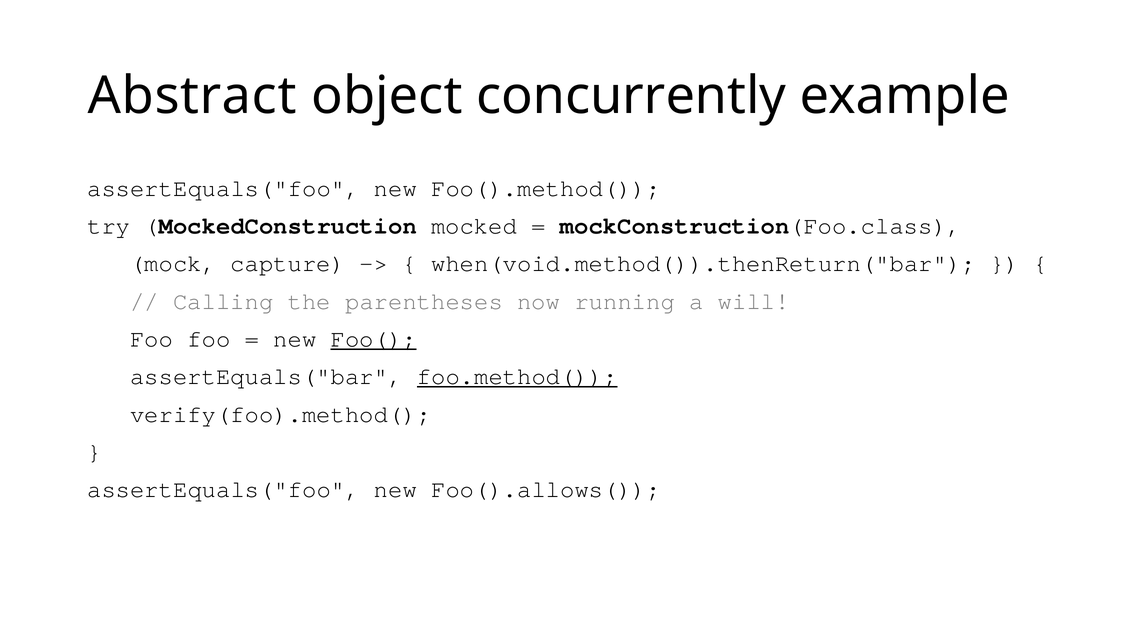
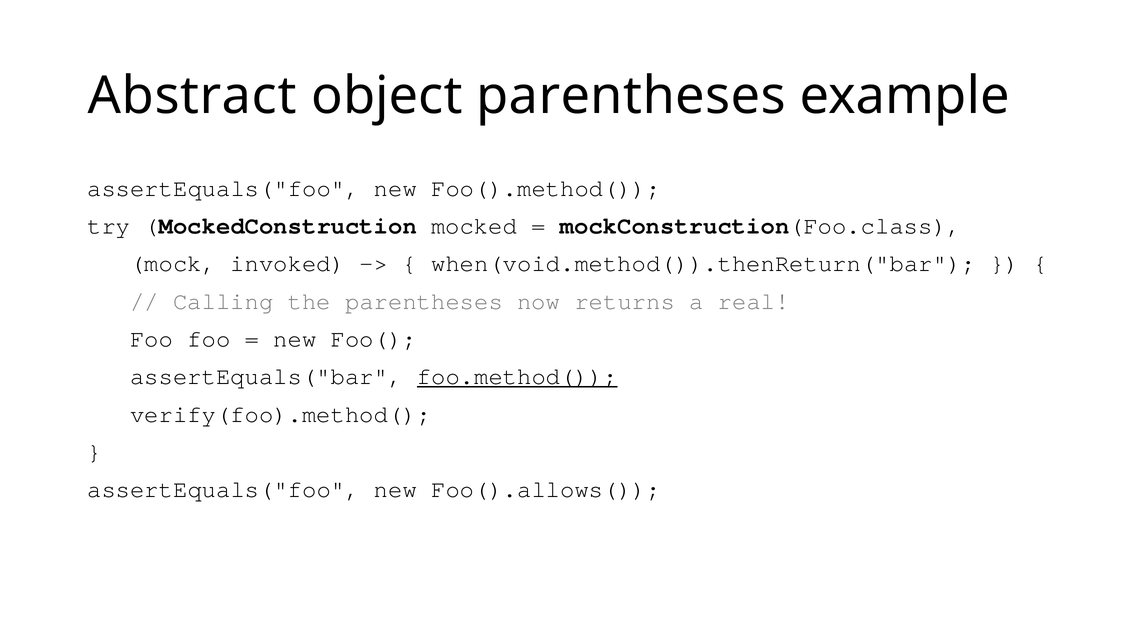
object concurrently: concurrently -> parentheses (631, 96)
capture: capture -> invoked (288, 264)
running: running -> returns (625, 301)
will: will -> real (754, 301)
Foo( underline: present -> none (374, 339)
